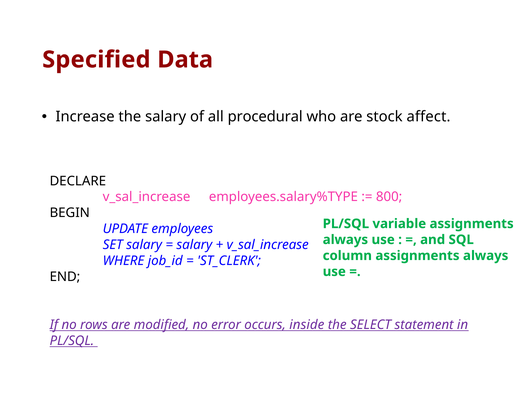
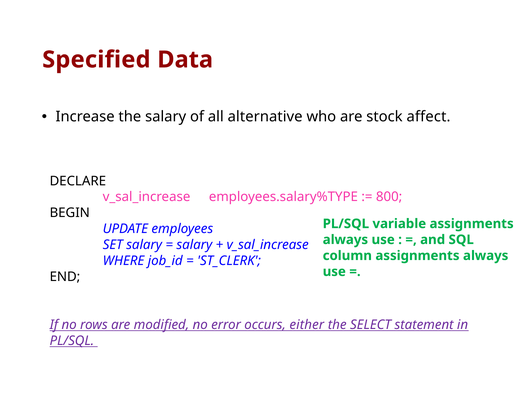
procedural: procedural -> alternative (265, 117)
inside: inside -> either (307, 324)
